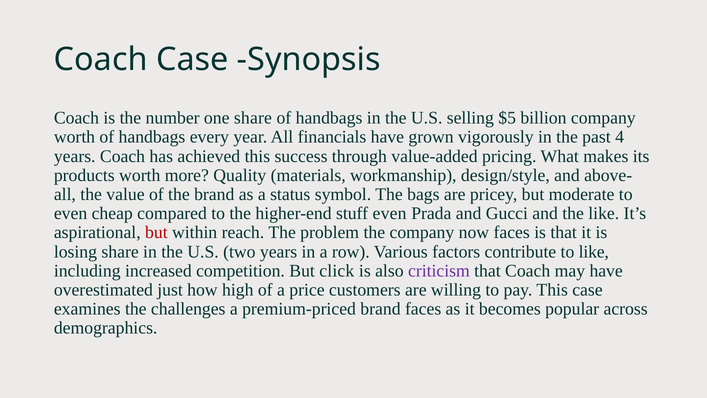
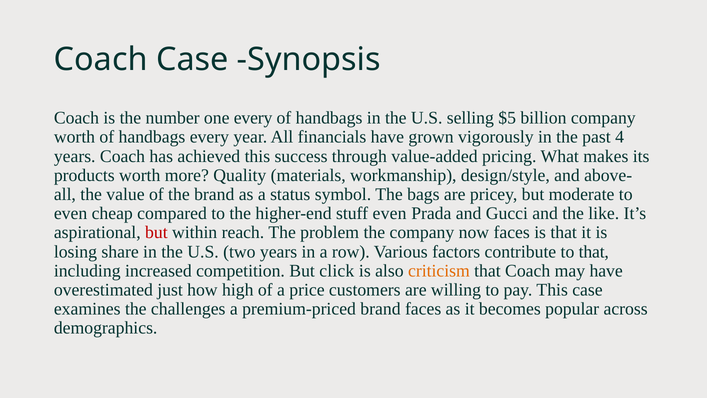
one share: share -> every (253, 118)
to like: like -> that (594, 252)
criticism colour: purple -> orange (439, 271)
